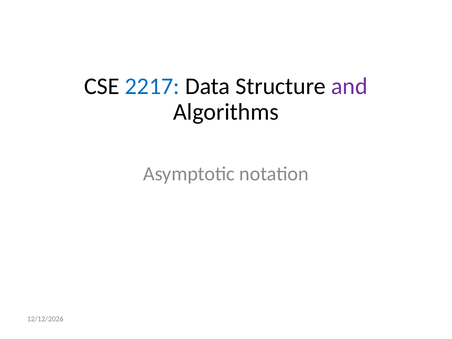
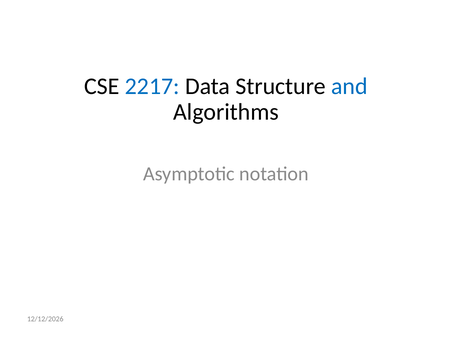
and colour: purple -> blue (349, 86)
